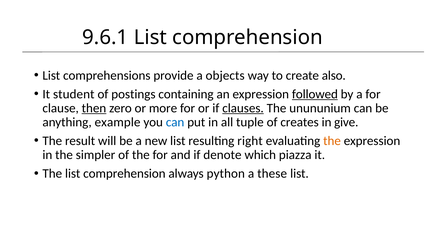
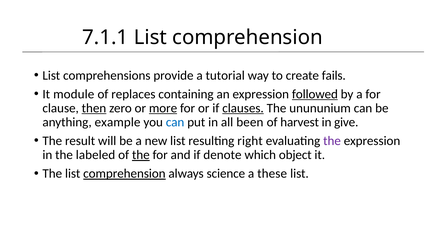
9.6.1: 9.6.1 -> 7.1.1 (105, 38)
objects: objects -> tutorial (225, 76)
also: also -> fails (334, 76)
student: student -> module (74, 94)
postings: postings -> replaces (133, 94)
more underline: none -> present (163, 108)
tuple: tuple -> been (250, 122)
creates: creates -> harvest (300, 122)
the colour: orange -> purple (332, 141)
simpler: simpler -> labeled (95, 155)
the underline: none -> present (141, 155)
piazza: piazza -> object (295, 155)
comprehension underline: none -> present (124, 174)
python: python -> science (226, 174)
